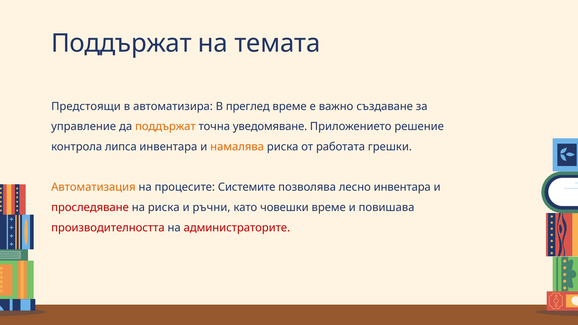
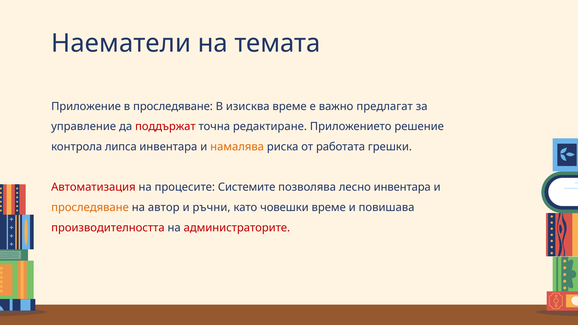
Поддържат: Поддържат -> Наематели (121, 43)
Предстоящи: Предстоящи -> Приложение (86, 106)
в автоматизира: автоматизира -> проследяване (173, 106)
преглед: преглед -> изисква (248, 106)
създаване: създаване -> предлагат (385, 106)
поддържат colour: orange -> red (165, 127)
уведомяване: уведомяване -> редактиране (270, 127)
Автоматизация colour: orange -> red (93, 187)
проследяване colour: red -> orange (90, 208)
на риска: риска -> автор (164, 208)
